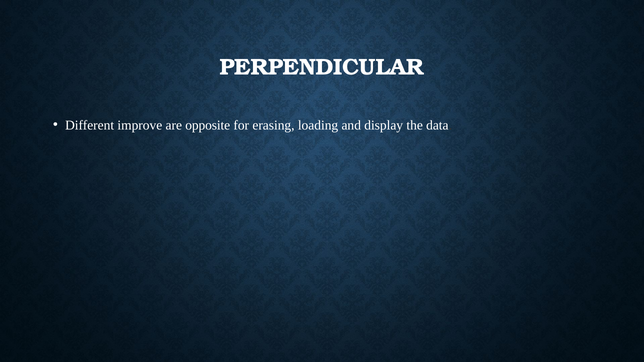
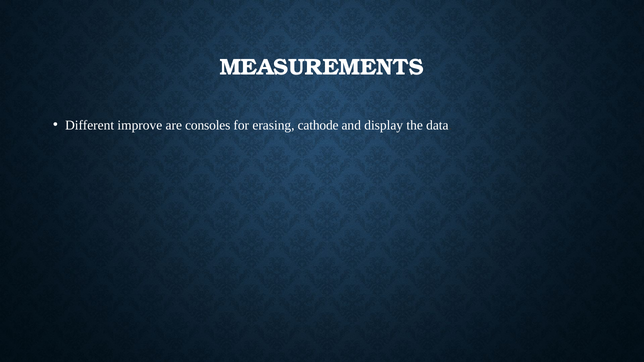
PERPENDICULAR: PERPENDICULAR -> MEASUREMENTS (322, 67)
opposite: opposite -> consoles (208, 125)
loading: loading -> cathode (318, 125)
